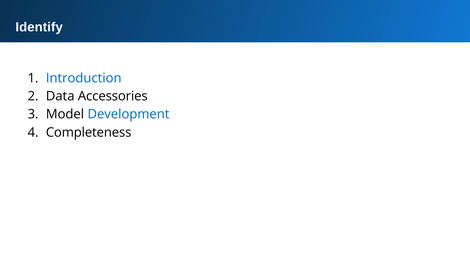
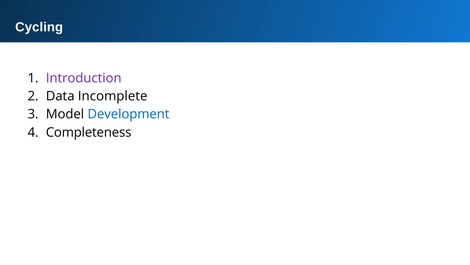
Identify: Identify -> Cycling (39, 27)
Introduction colour: blue -> purple (84, 78)
Accessories: Accessories -> Incomplete (113, 96)
